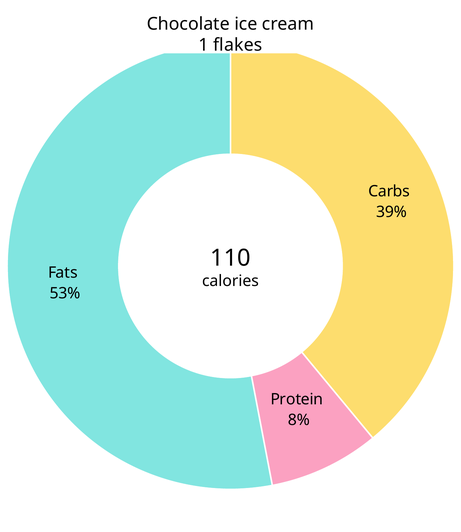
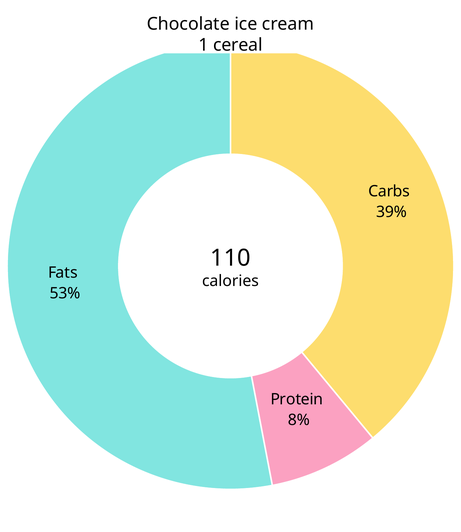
flakes: flakes -> cereal (238, 45)
